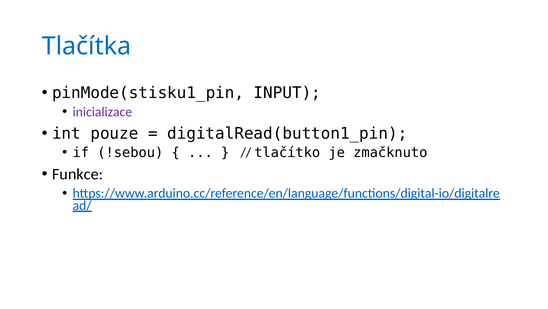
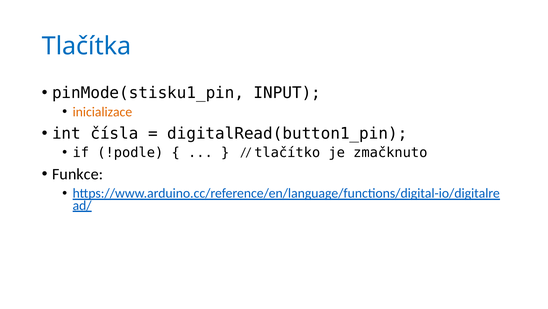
inicializace colour: purple -> orange (102, 112)
pouze: pouze -> čísla (114, 133)
!sebou: !sebou -> !podle (130, 152)
